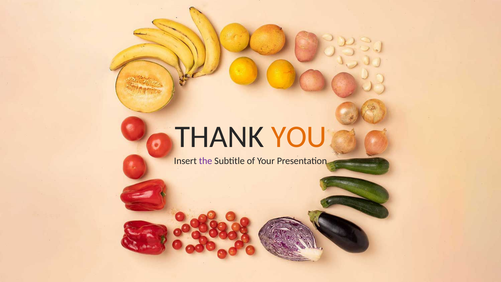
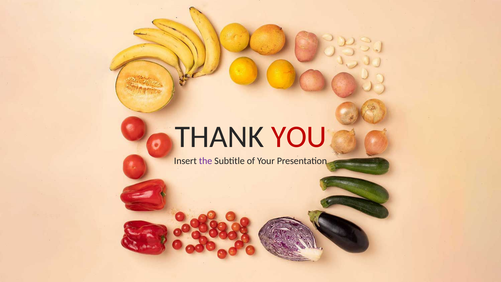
YOU colour: orange -> red (299, 137)
